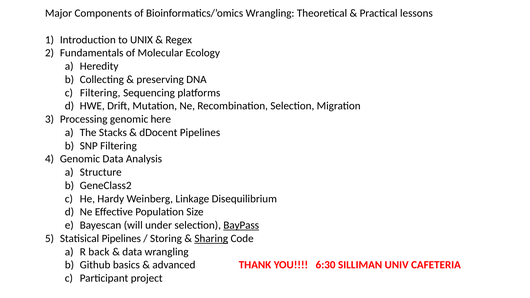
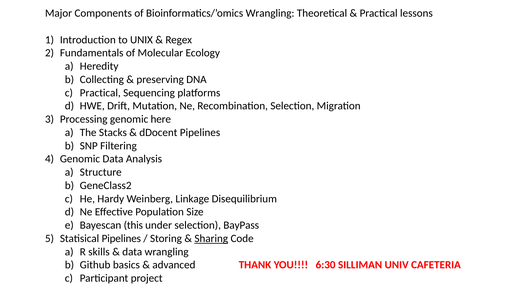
Filtering: Filtering -> Practical (100, 93)
will: will -> this (133, 225)
BayPass underline: present -> none (241, 225)
back: back -> skills (99, 252)
